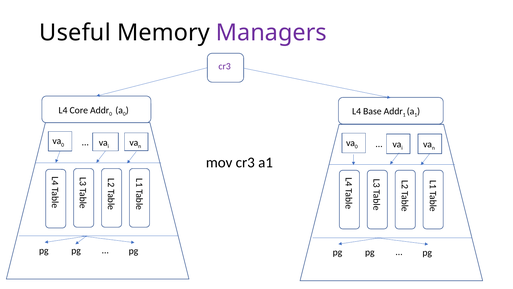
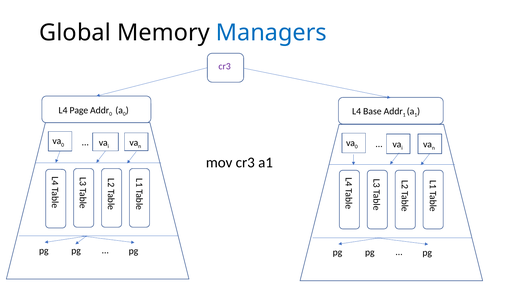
Useful: Useful -> Global (75, 33)
Managers colour: purple -> blue (271, 33)
Core: Core -> Page (79, 110)
